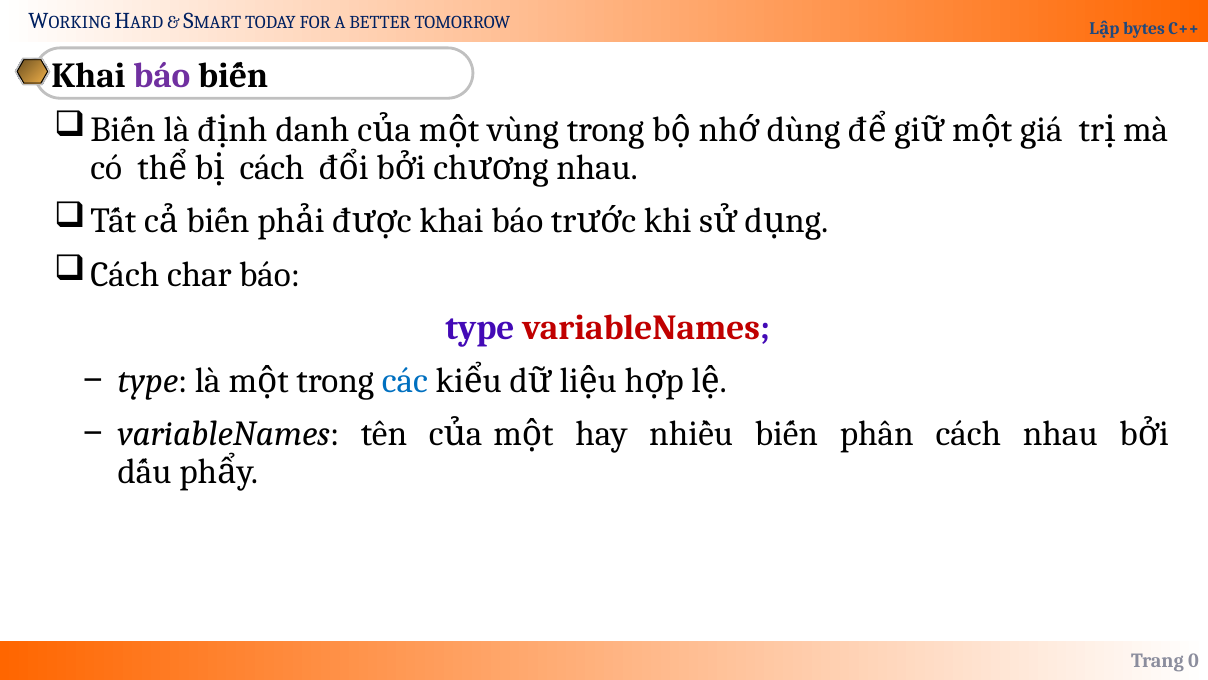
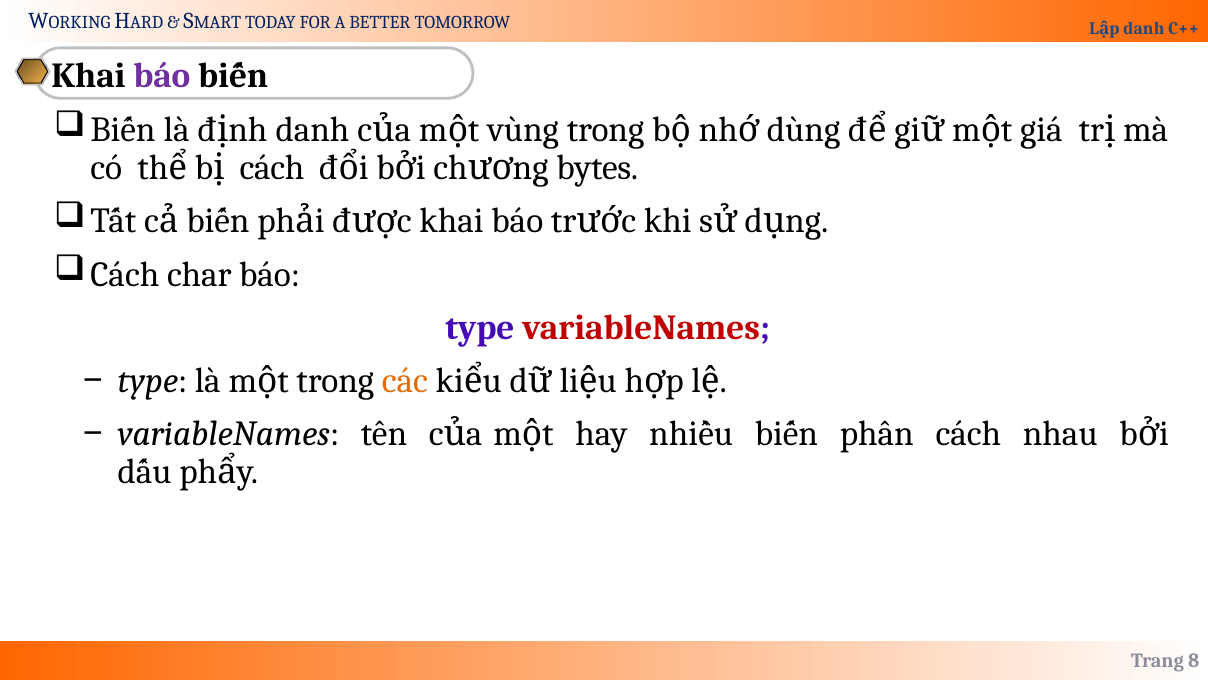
bytes: bytes -> danh (1144, 28)
nhau: nhau -> bytes (597, 168)
các colour: blue -> orange (405, 381)
0: 0 -> 8 (1194, 660)
